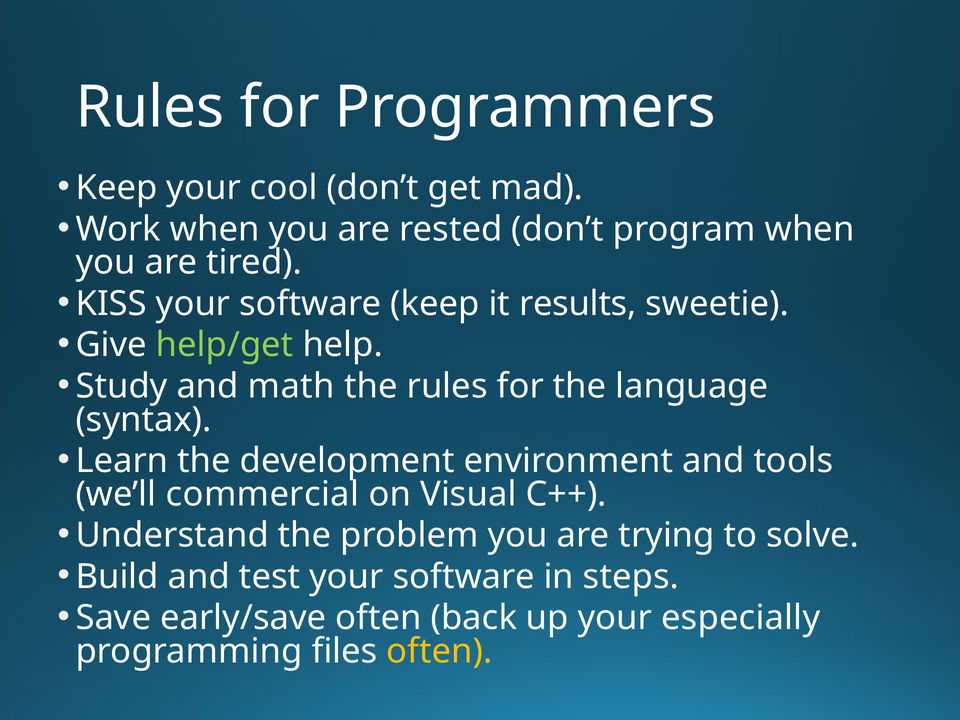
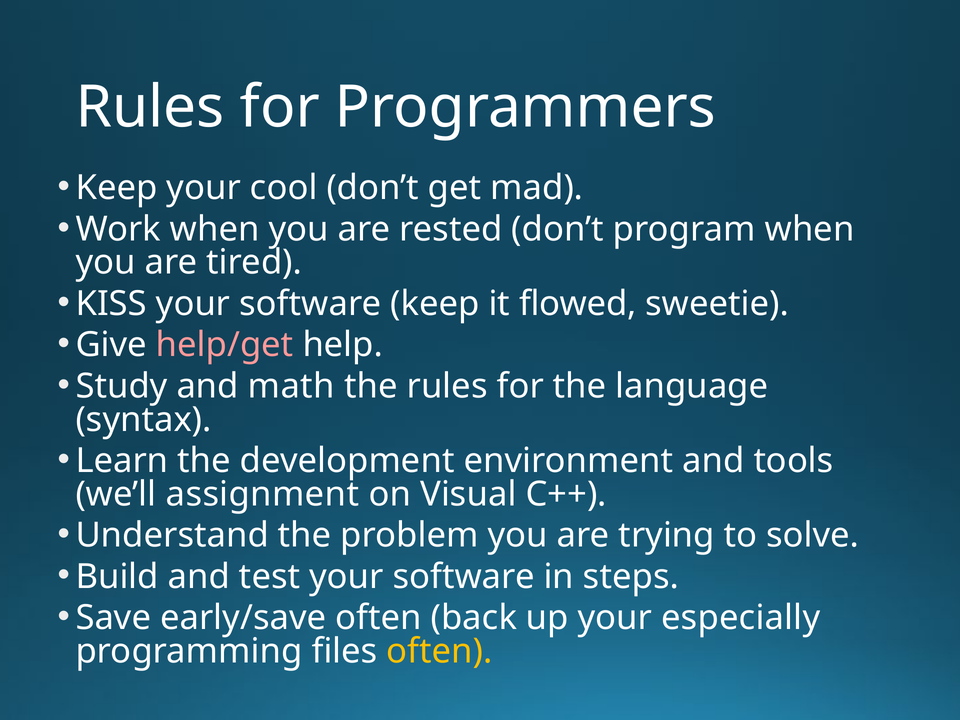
results: results -> flowed (578, 304)
help/get colour: light green -> pink (225, 345)
commercial: commercial -> assignment (262, 494)
